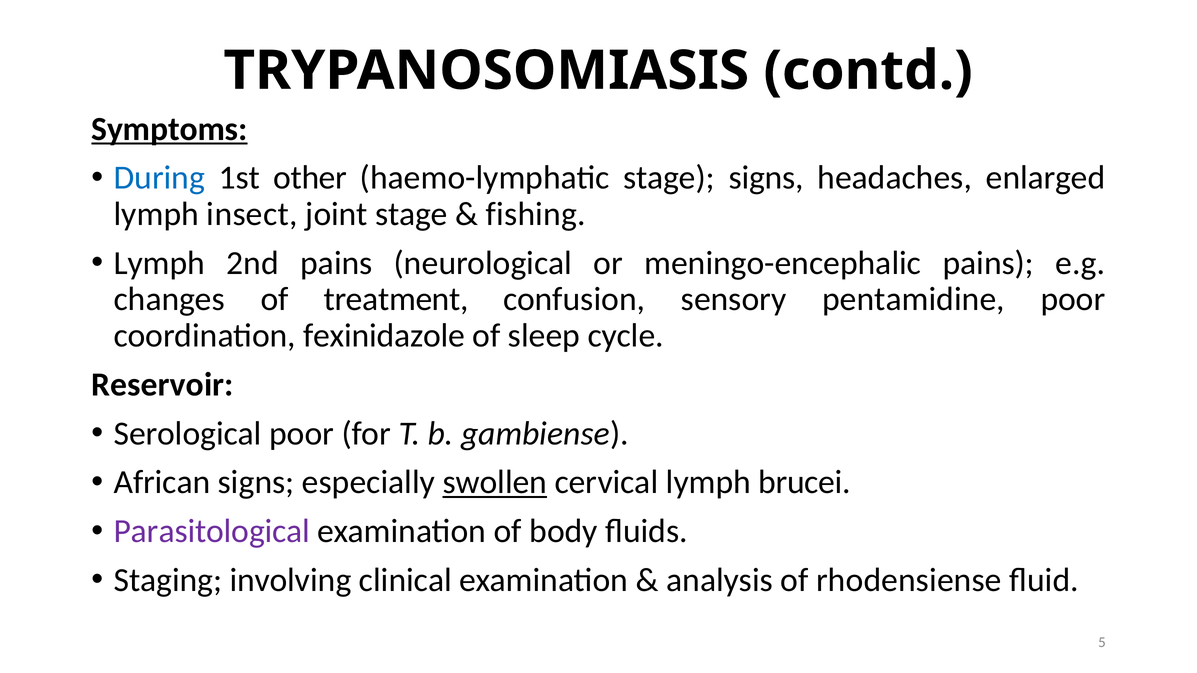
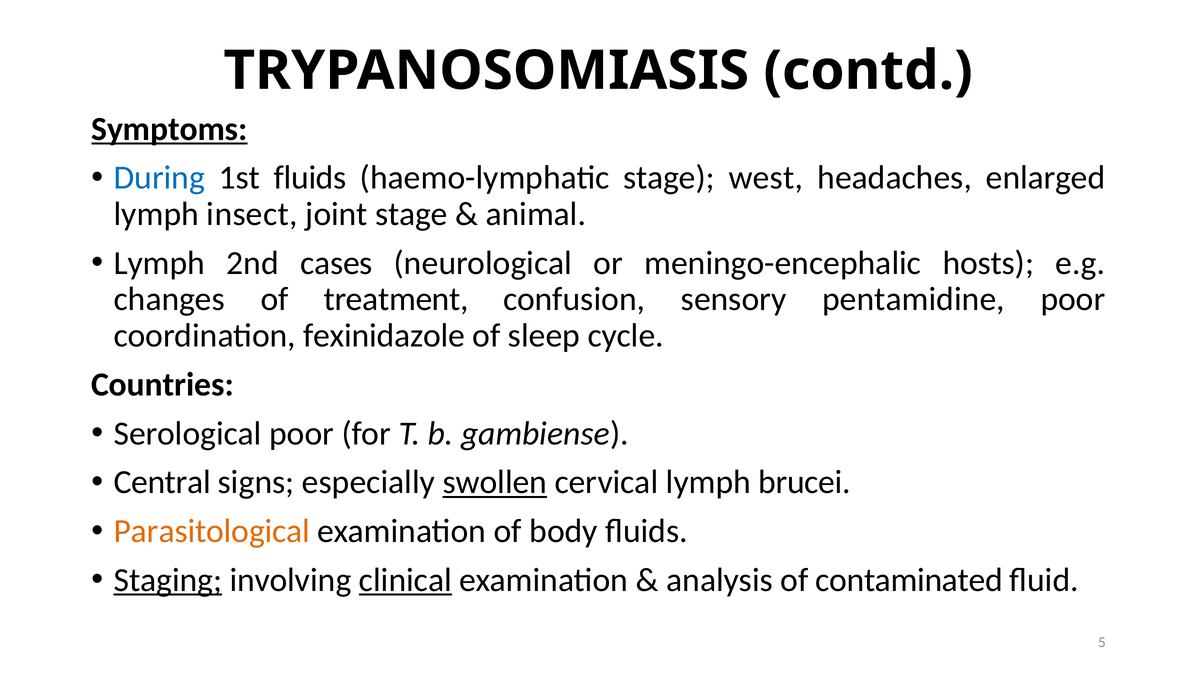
1st other: other -> fluids (310, 178)
stage signs: signs -> west (766, 178)
fishing: fishing -> animal (536, 214)
2nd pains: pains -> cases (337, 263)
meningo-encephalic pains: pains -> hosts (988, 263)
Reservoir: Reservoir -> Countries (163, 385)
African: African -> Central (162, 483)
Parasitological colour: purple -> orange (212, 531)
Staging underline: none -> present (168, 580)
clinical underline: none -> present (405, 580)
rhodensiense: rhodensiense -> contaminated (909, 580)
